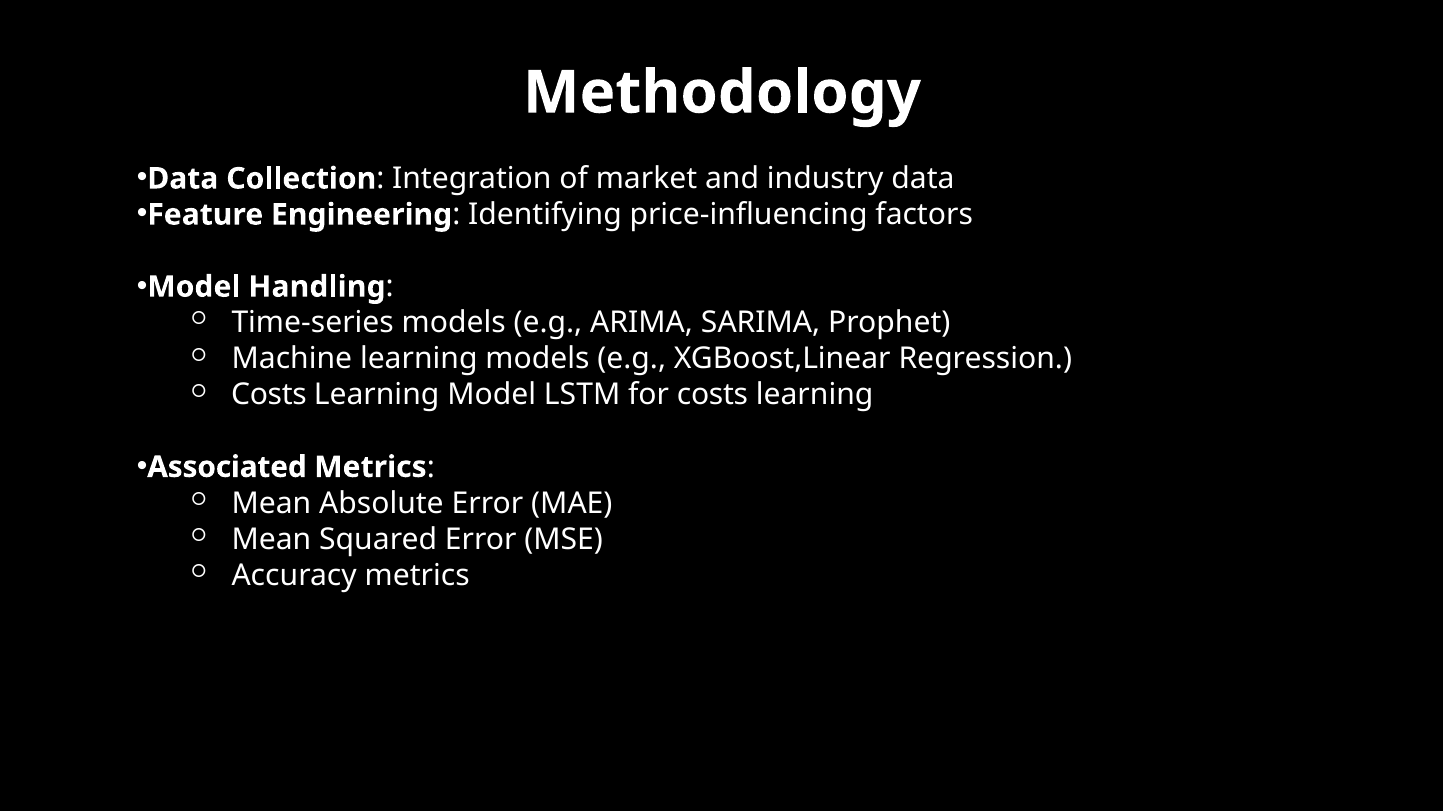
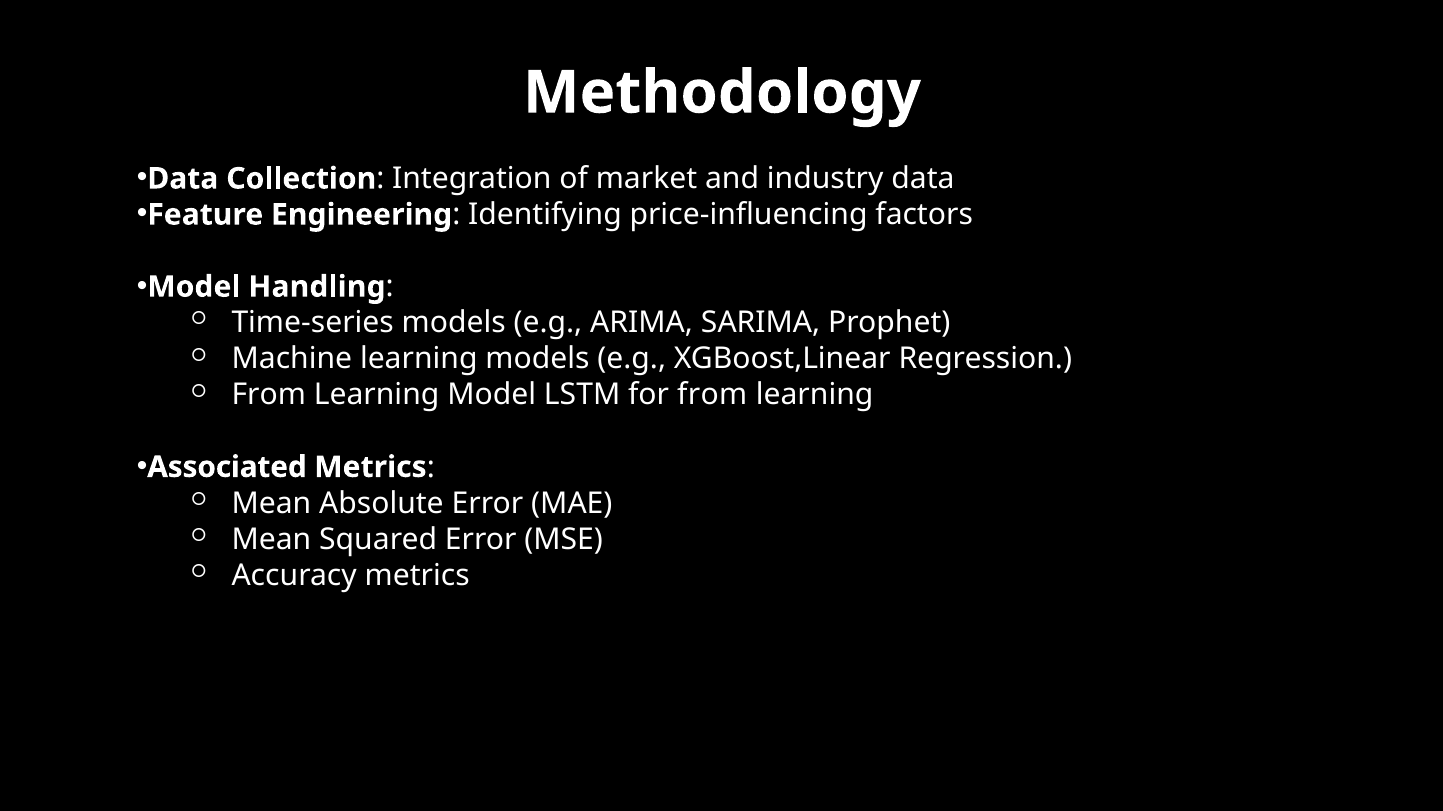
Costs: Costs -> From (269, 395)
for costs: costs -> from (712, 395)
